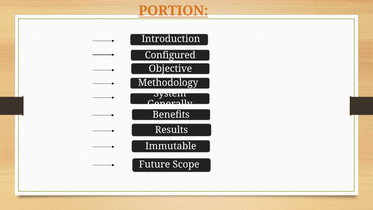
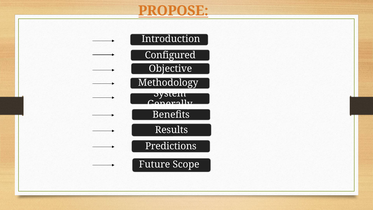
PORTION: PORTION -> PROPOSE (173, 11)
Immutable: Immutable -> Predictions (171, 146)
